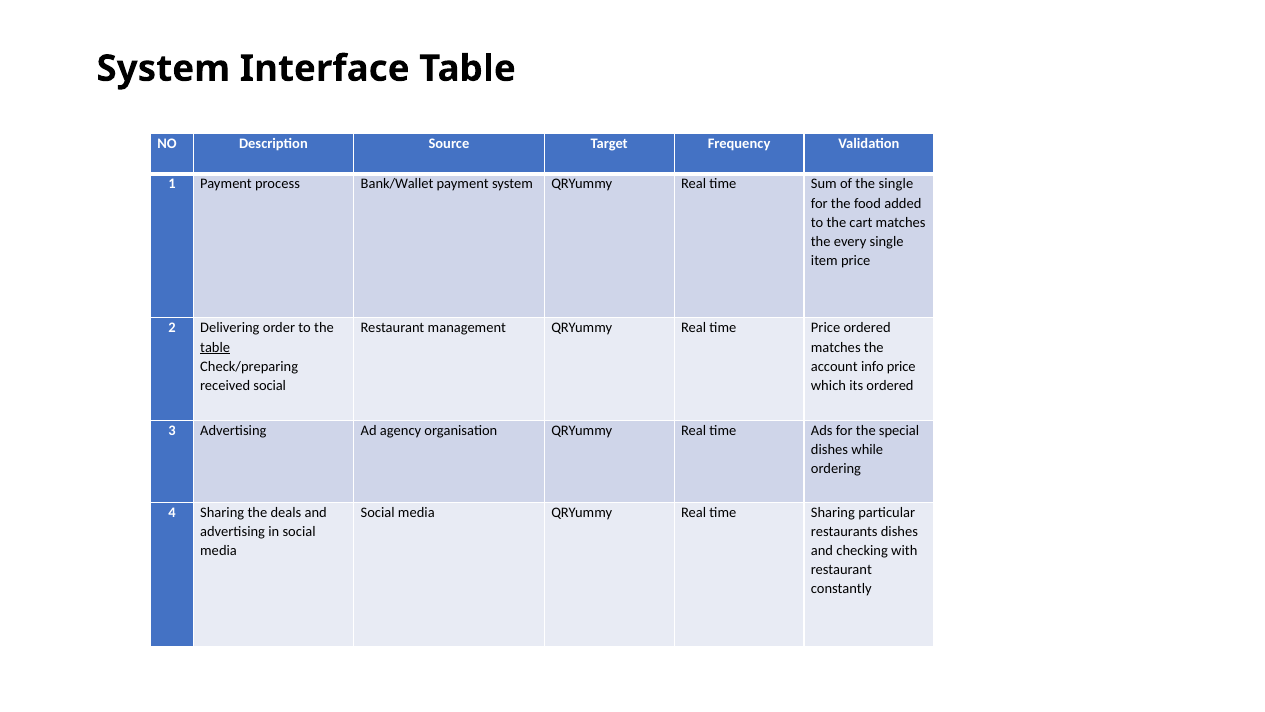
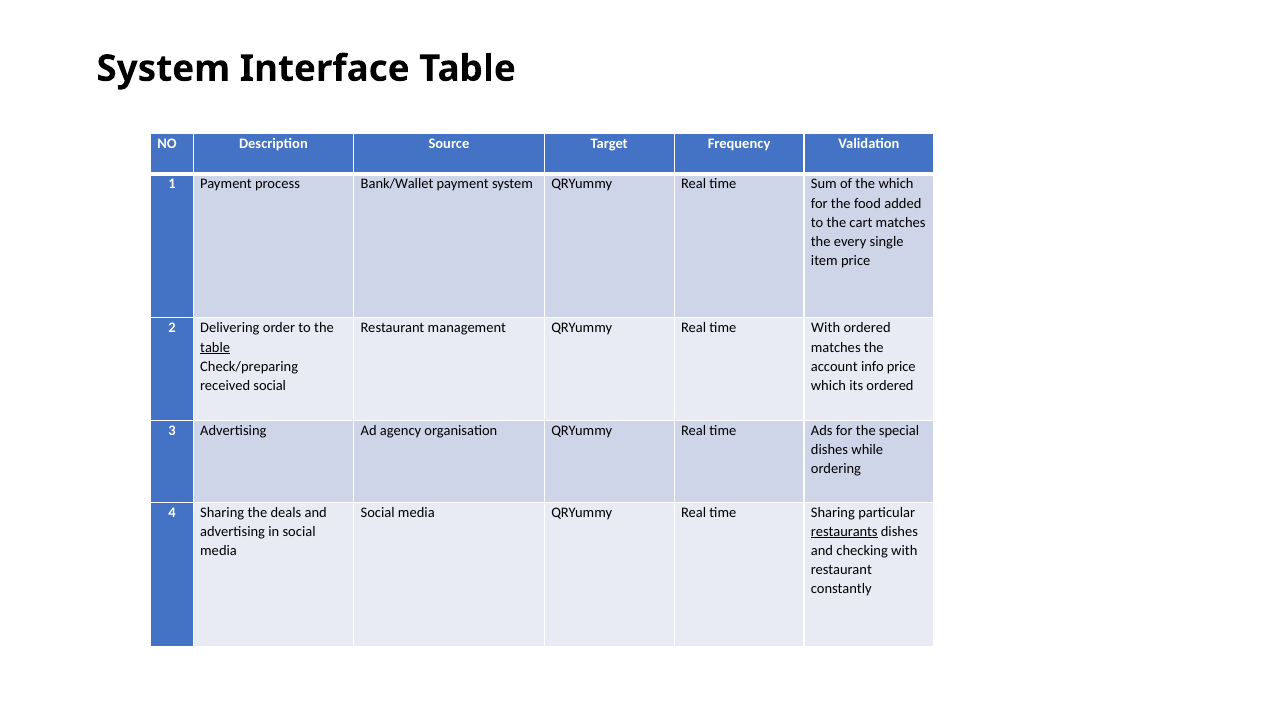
the single: single -> which (896, 184)
time Price: Price -> With (826, 328)
restaurants underline: none -> present (844, 531)
